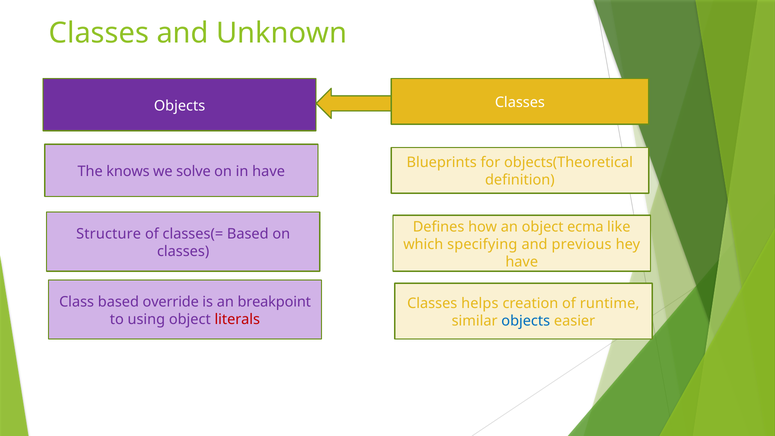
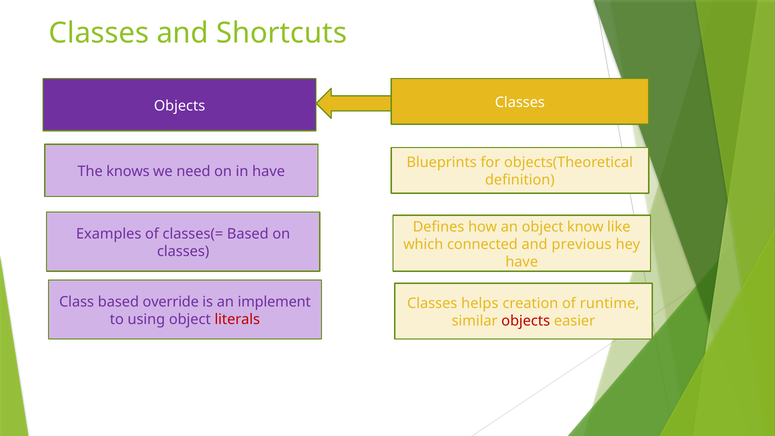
Unknown: Unknown -> Shortcuts (282, 33)
solve: solve -> need (193, 171)
ecma: ecma -> know (585, 227)
Structure: Structure -> Examples (109, 234)
specifying: specifying -> connected (482, 244)
breakpoint: breakpoint -> implement (274, 302)
objects colour: blue -> red (526, 321)
